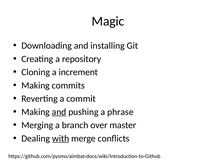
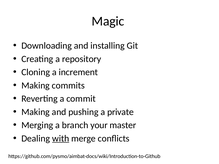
and underline: present -> none (59, 112)
phrase: phrase -> private (120, 112)
over: over -> your (99, 125)
